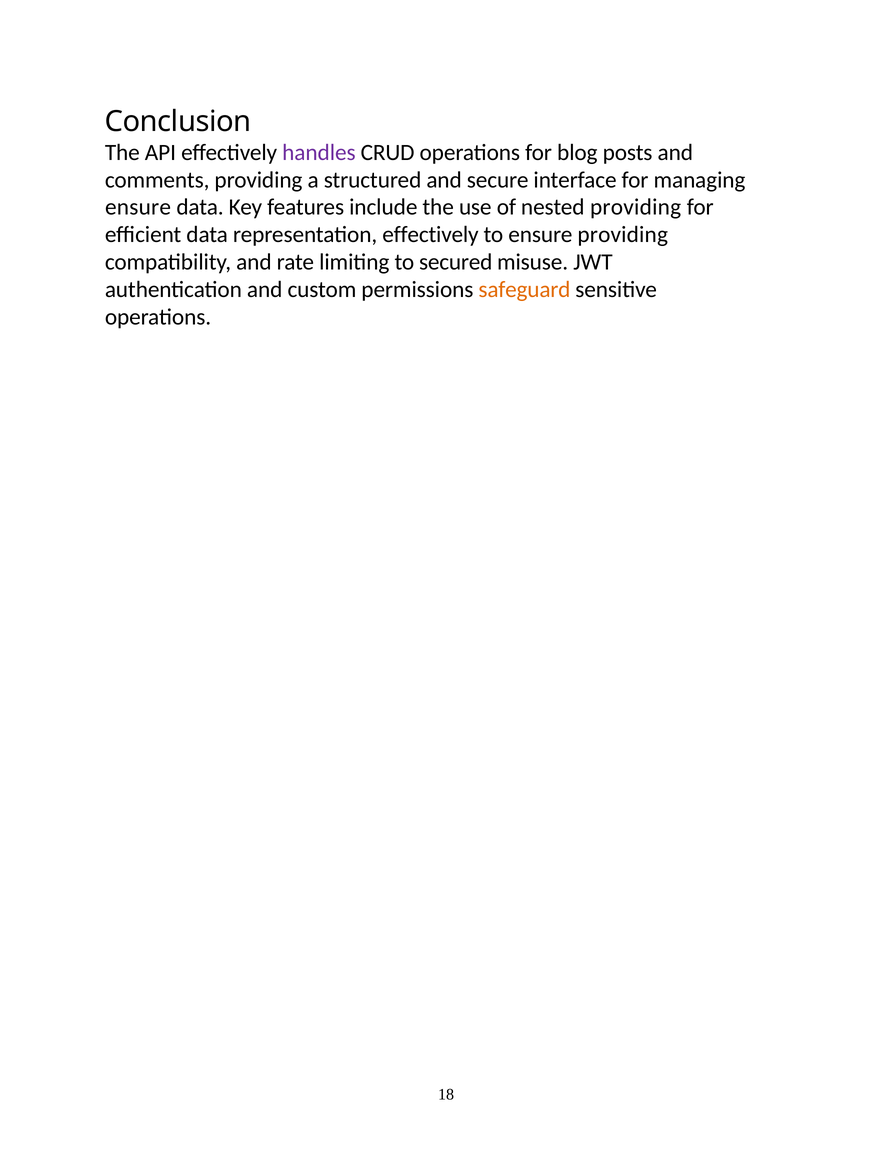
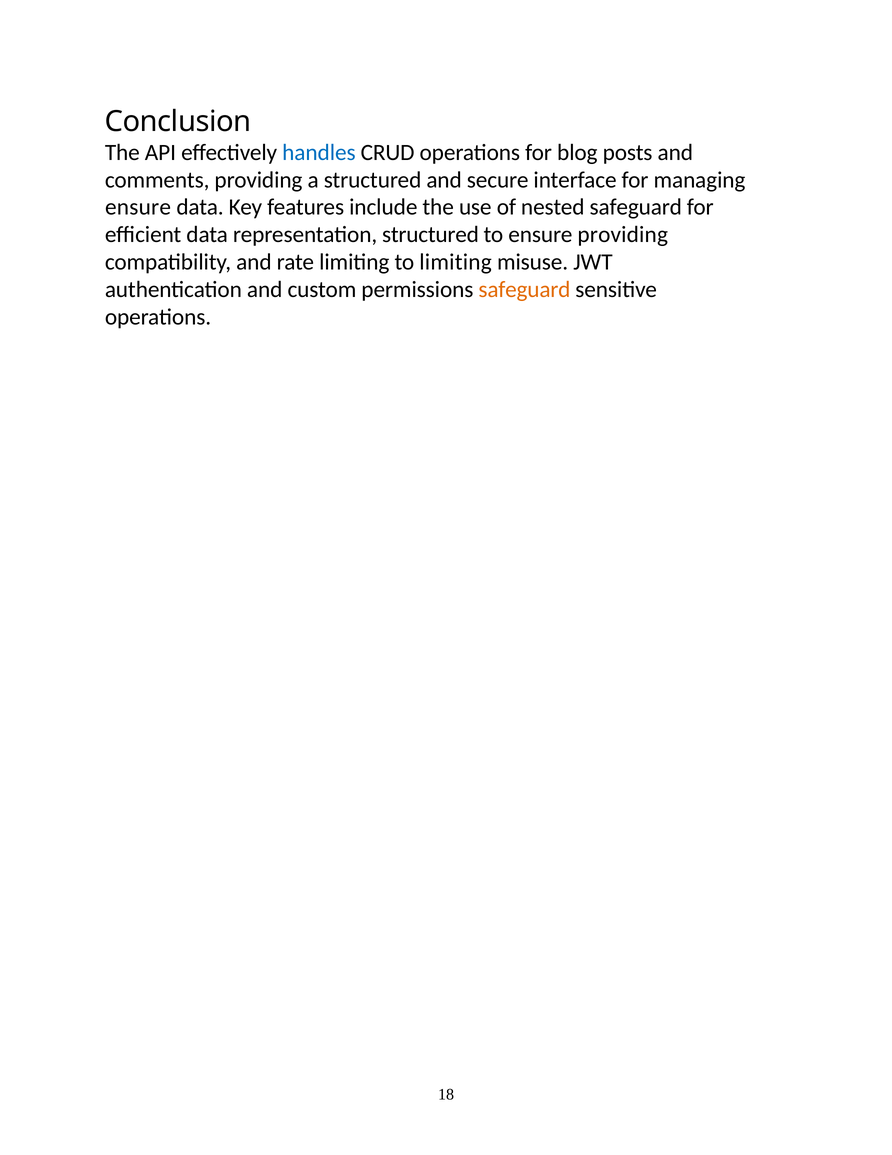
handles colour: purple -> blue (319, 152)
nested providing: providing -> safeguard (636, 207)
representation effectively: effectively -> structured (430, 235)
to secured: secured -> limiting (456, 262)
